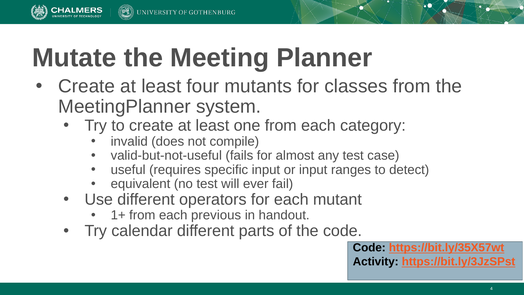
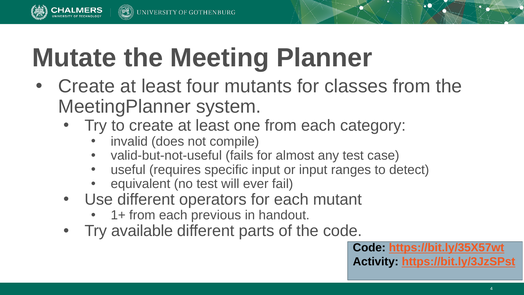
calendar: calendar -> available (142, 231)
